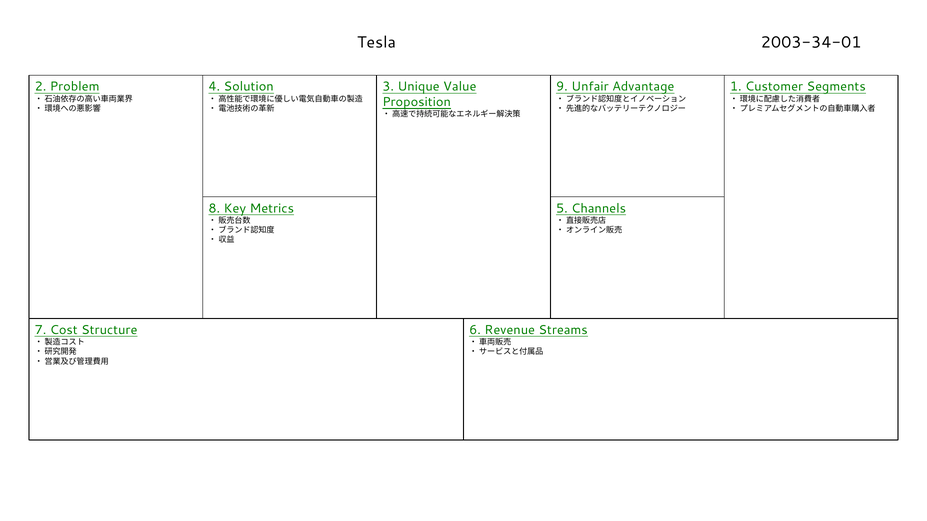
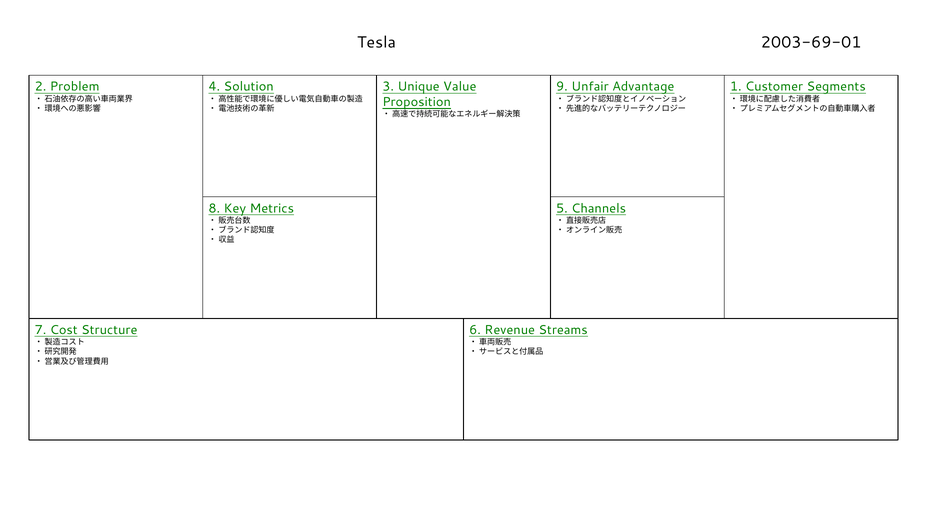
2003-34-01: 2003-34-01 -> 2003-69-01 (811, 43)
